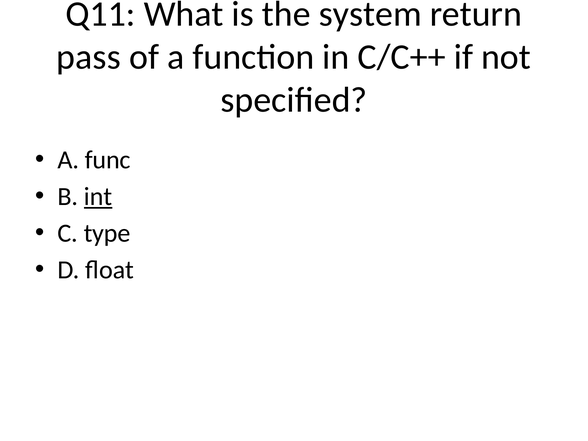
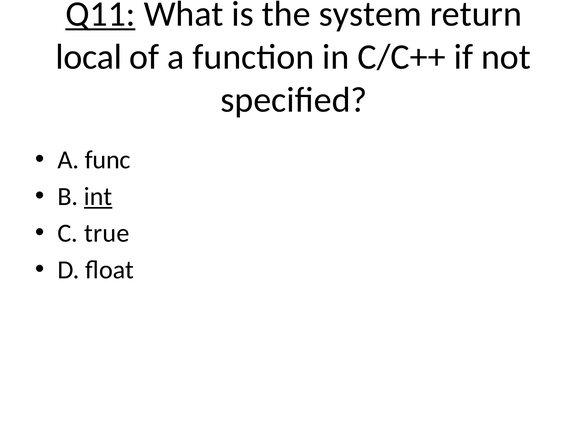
Q11 underline: none -> present (100, 14)
pass: pass -> local (89, 57)
type: type -> true (107, 233)
